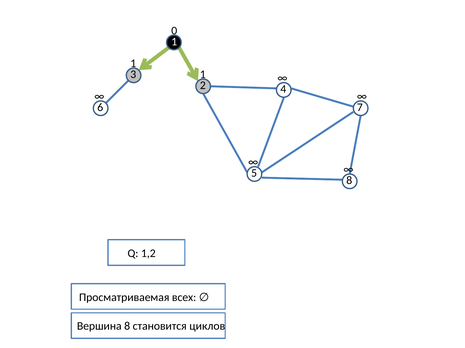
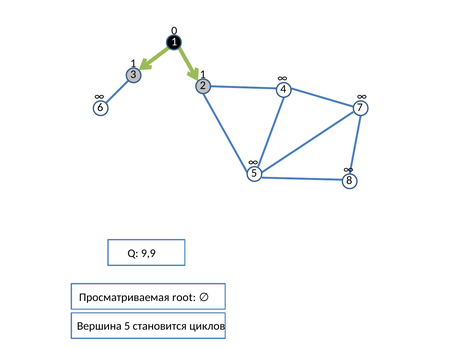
1,2: 1,2 -> 9,9 (148, 254)
всех: всех -> root (184, 298)
Вершина 8: 8 -> 5 (127, 327)
